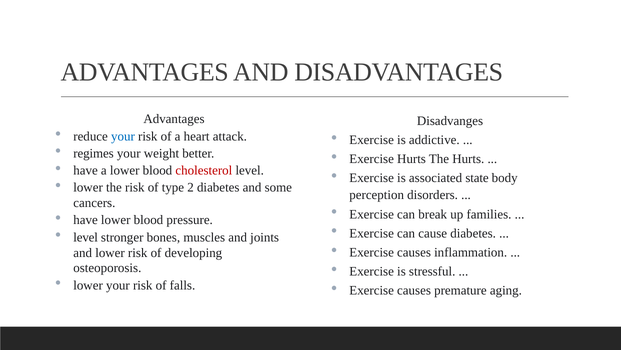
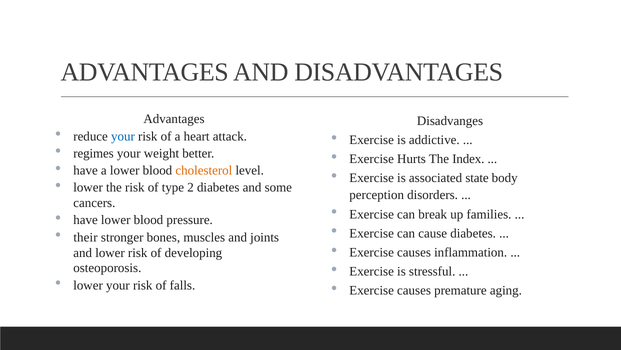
The Hurts: Hurts -> Index (468, 159)
cholesterol colour: red -> orange (204, 170)
level: level -> their (86, 237)
